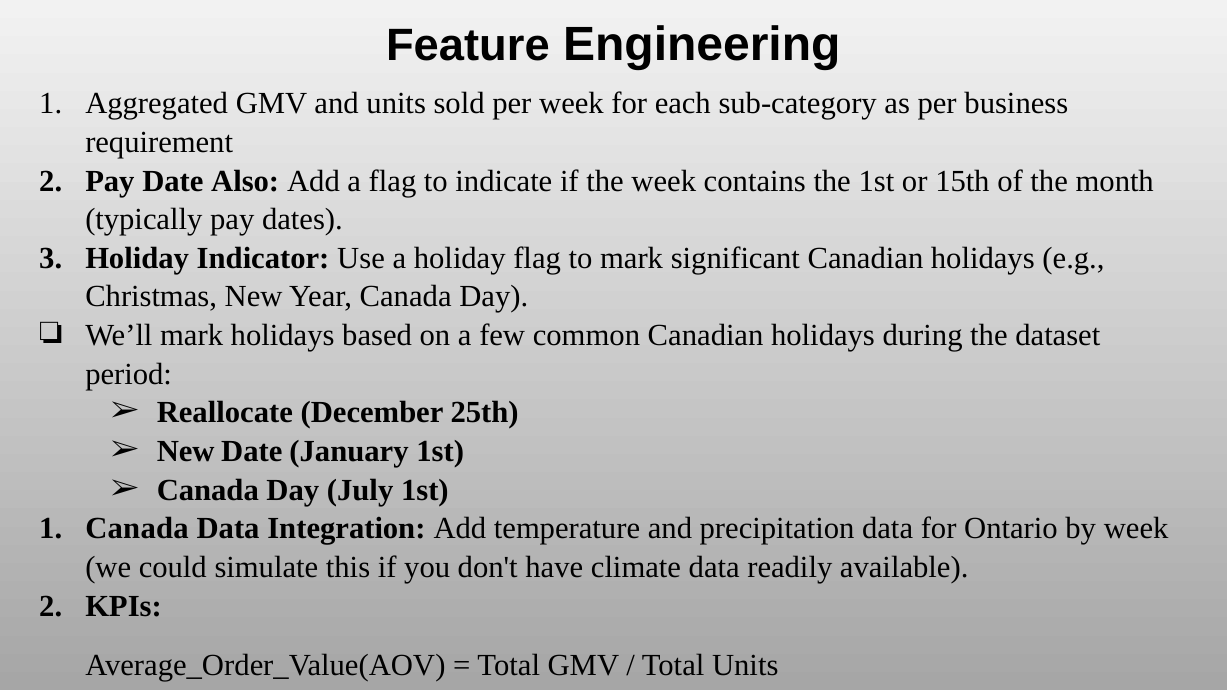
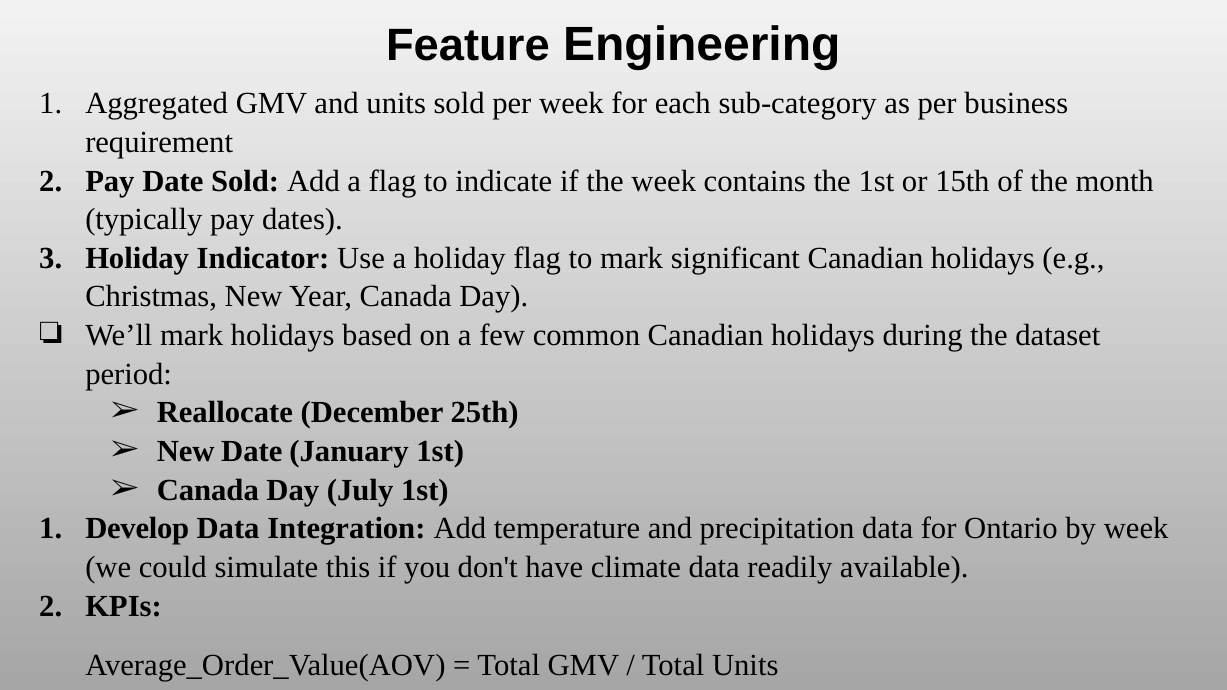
Date Also: Also -> Sold (245, 181)
Canada: Canada -> Develop (137, 529)
